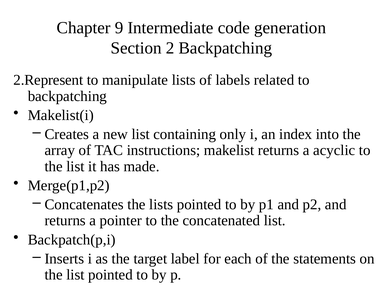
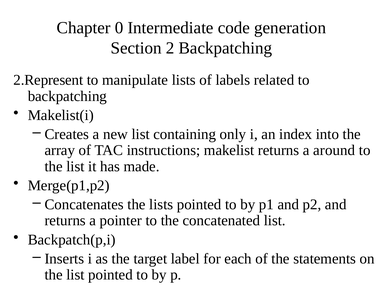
9: 9 -> 0 (119, 28)
acyclic: acyclic -> around (334, 150)
